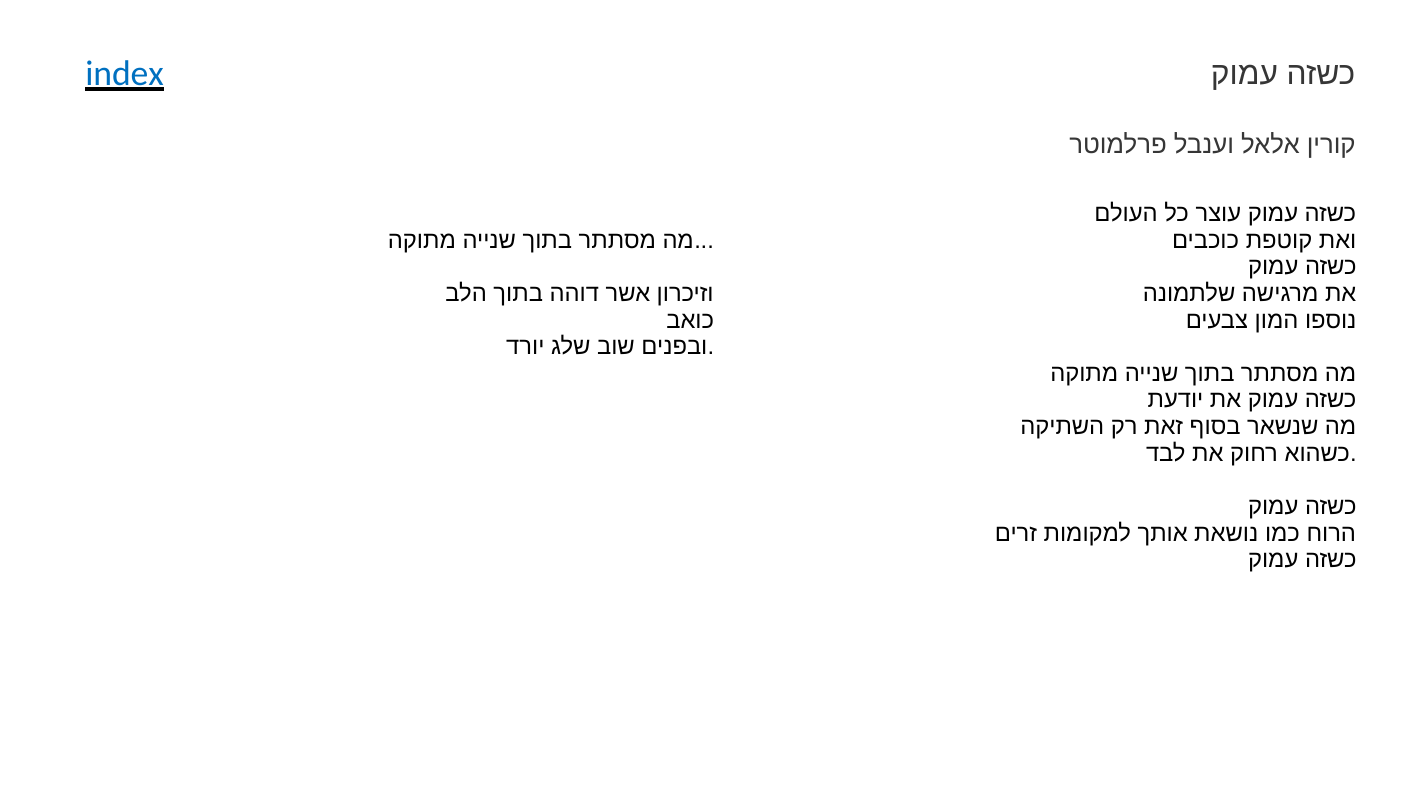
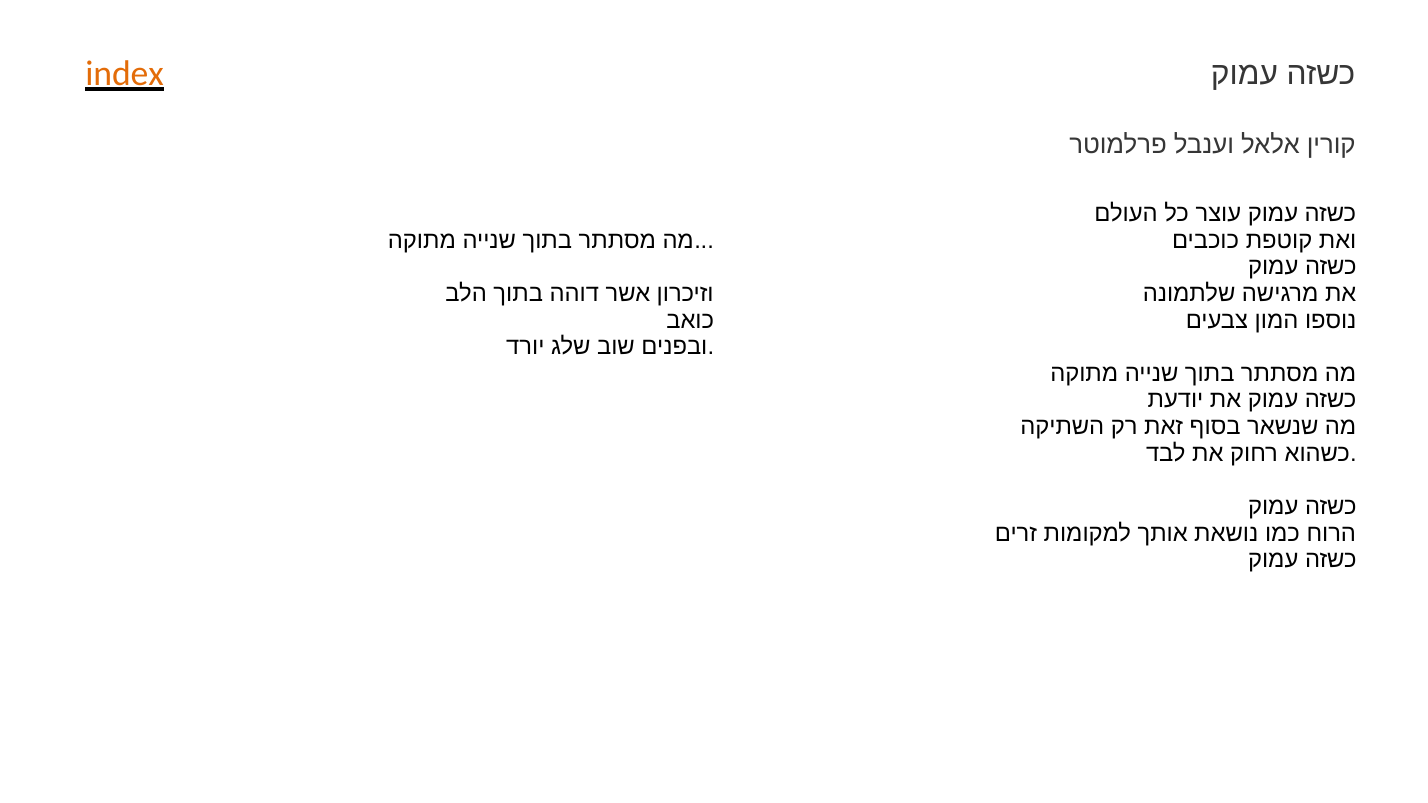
index colour: blue -> orange (125, 74)
